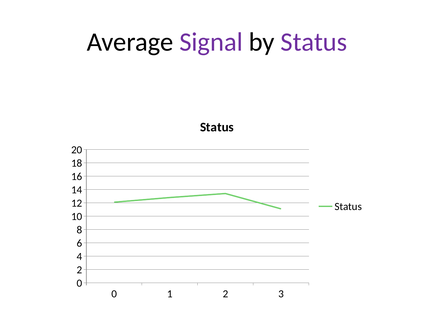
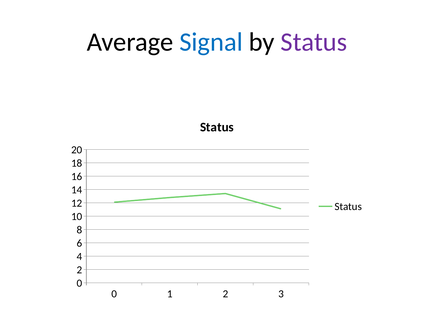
Signal colour: purple -> blue (211, 42)
